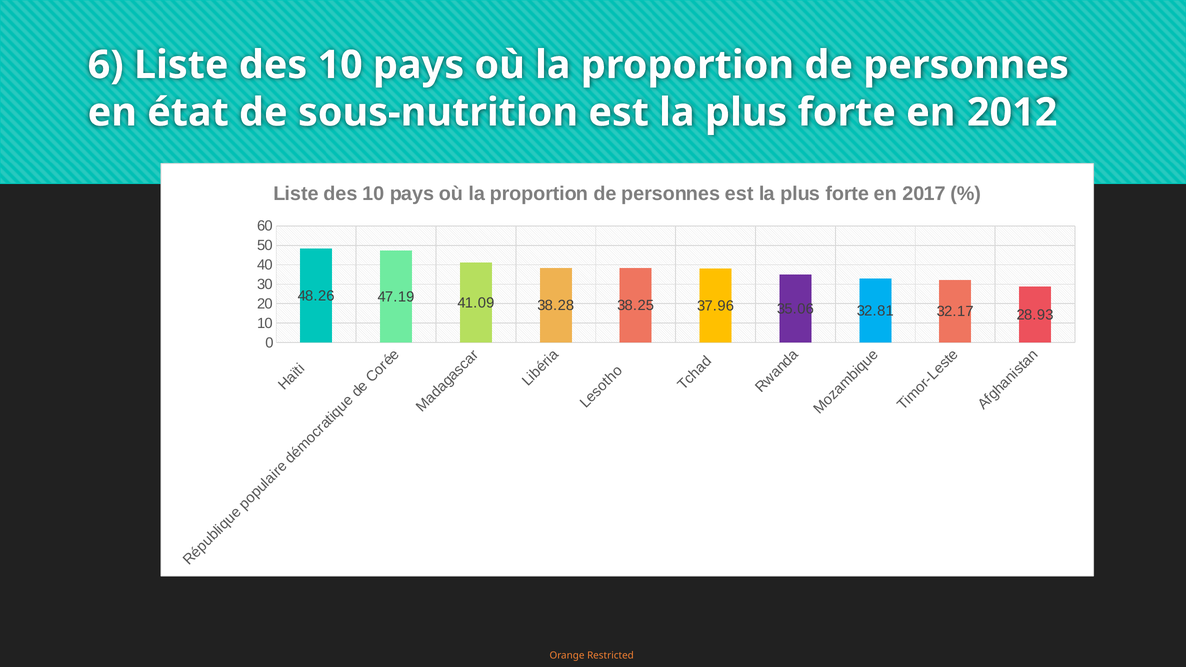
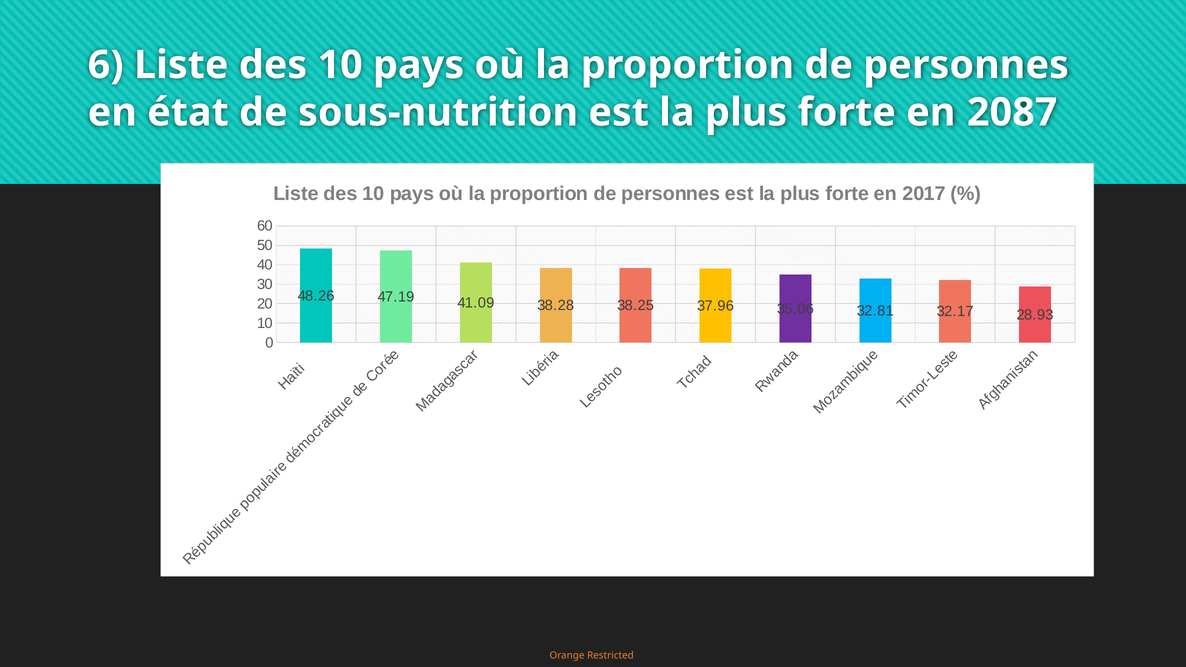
2012: 2012 -> 2087 (1012, 112)
